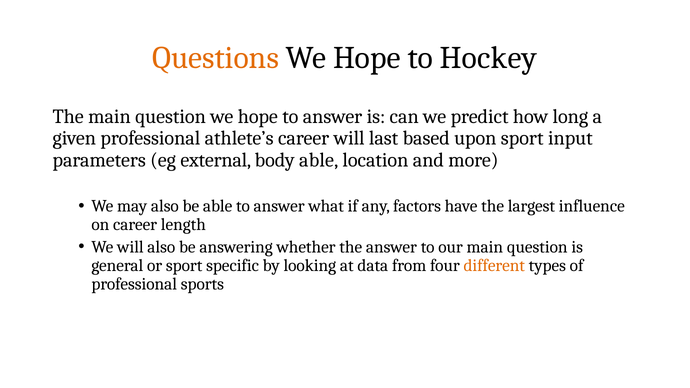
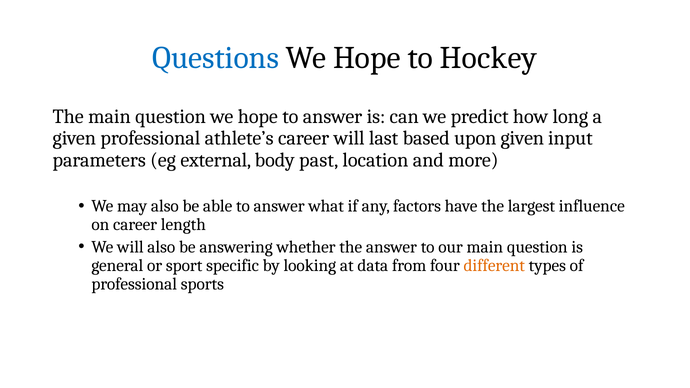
Questions colour: orange -> blue (216, 58)
upon sport: sport -> given (522, 138)
body able: able -> past (319, 160)
